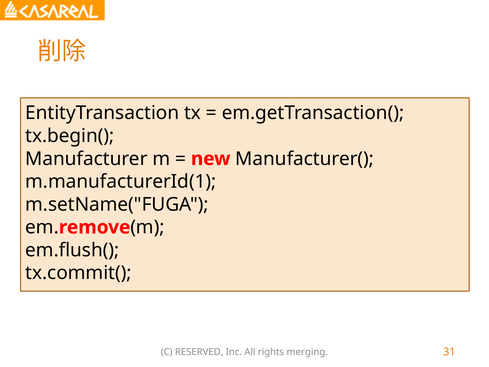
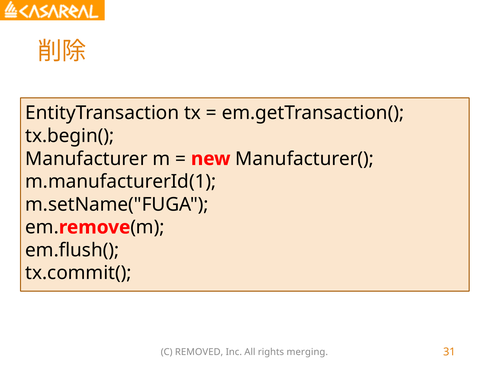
RESERVED: RESERVED -> REMOVED (199, 352)
